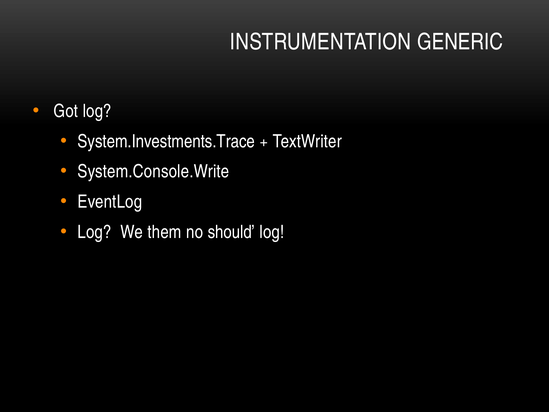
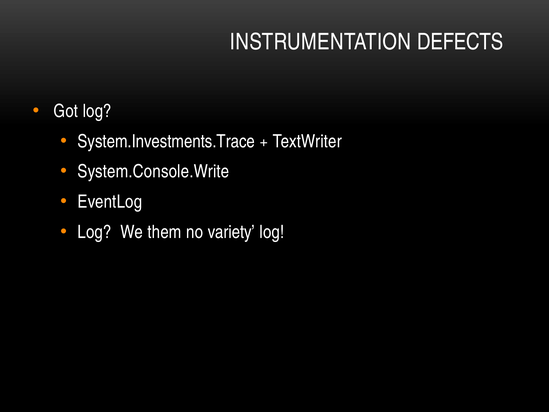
GENERIC: GENERIC -> DEFECTS (460, 42)
should: should -> variety (231, 232)
